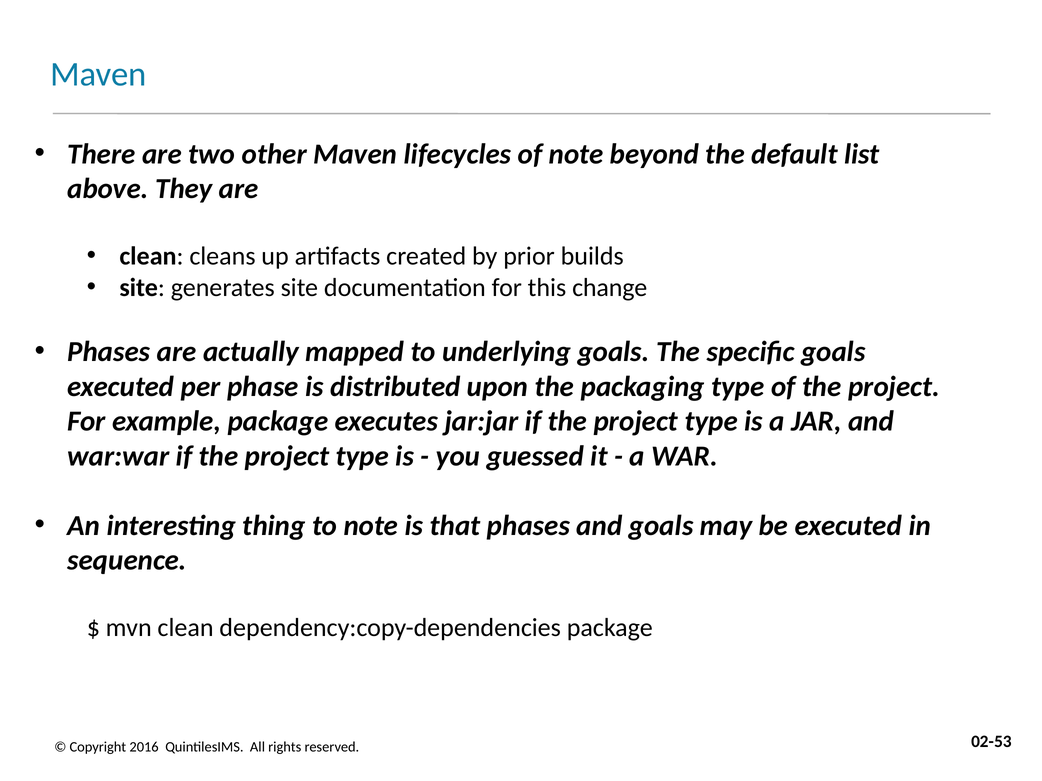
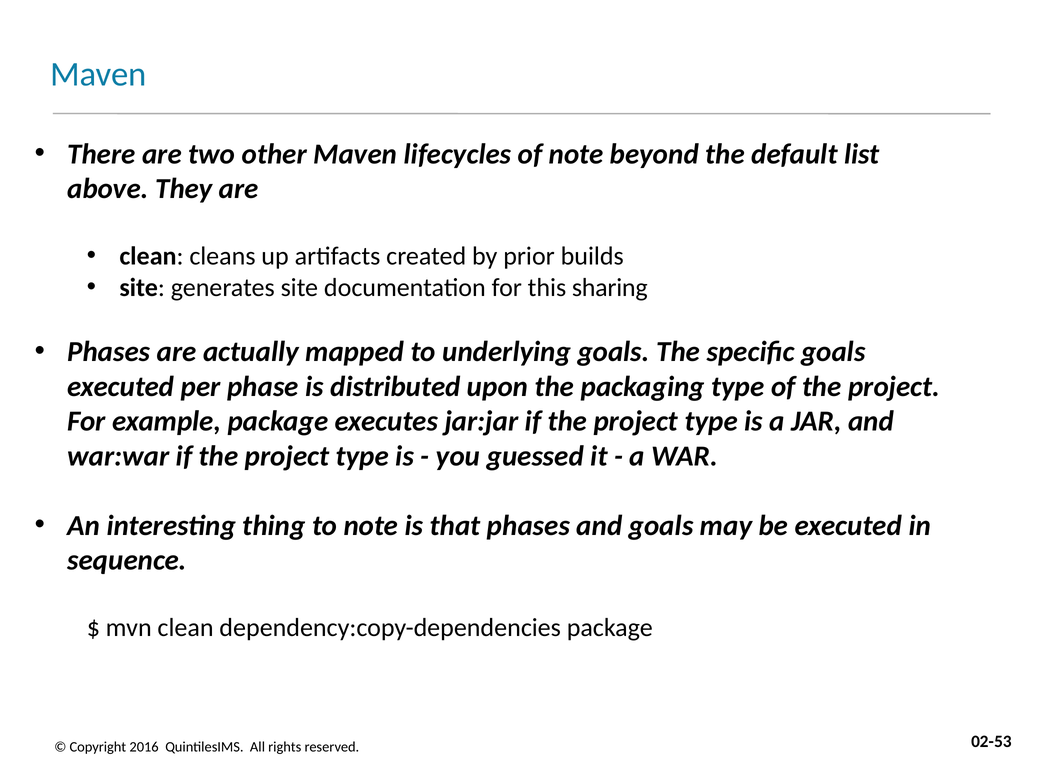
change: change -> sharing (610, 288)
